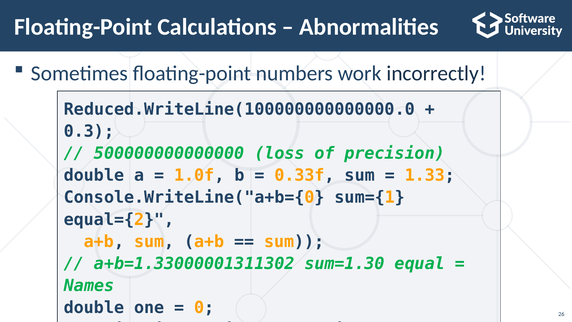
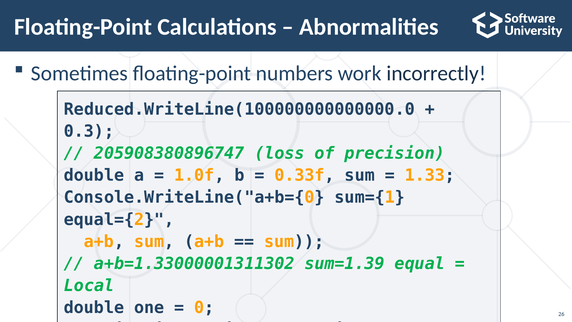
500000000000000: 500000000000000 -> 205908380896747 (169, 153)
sum=1.30: sum=1.30 -> sum=1.39 (345, 263)
Names: Names -> Local (89, 285)
